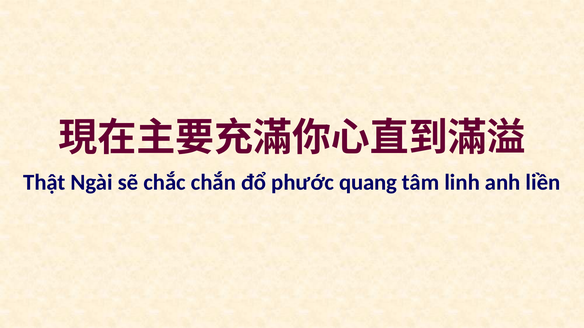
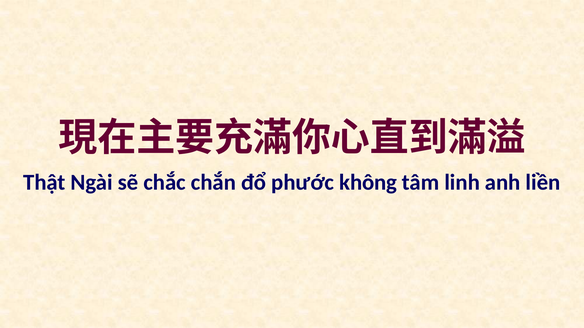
quang: quang -> không (368, 182)
